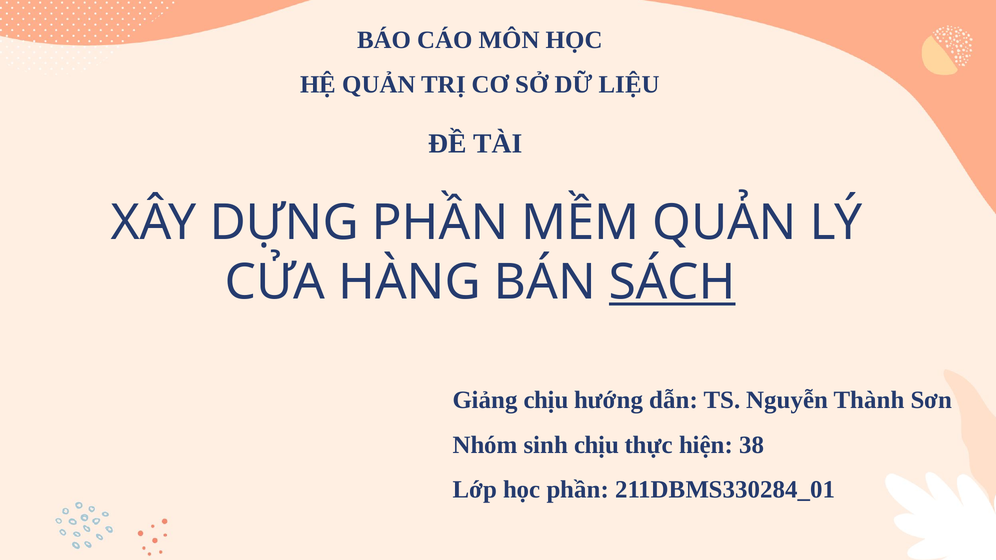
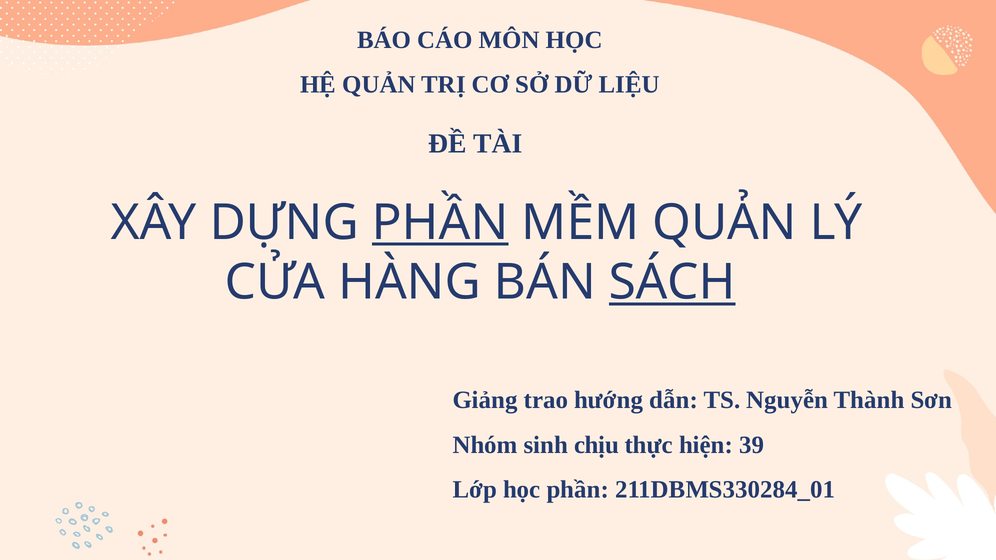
PHẦN underline: none -> present (440, 223)
Giảng chịu: chịu -> trao (546, 400)
38: 38 -> 39 (752, 445)
